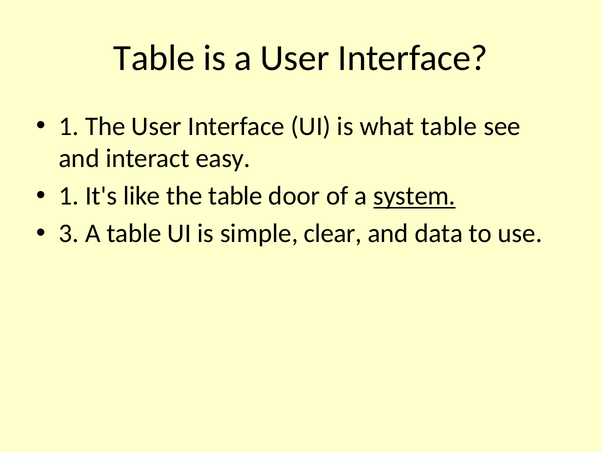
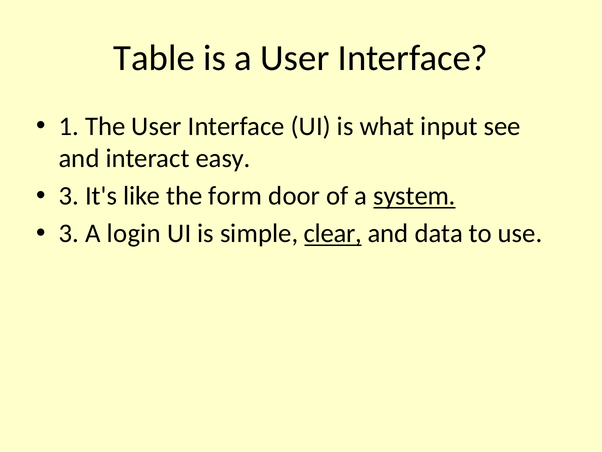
what table: table -> input (449, 126)
1: 1 -> 3 (69, 196)
the table: table -> form (235, 196)
A table: table -> login (134, 233)
clear underline: none -> present (333, 233)
